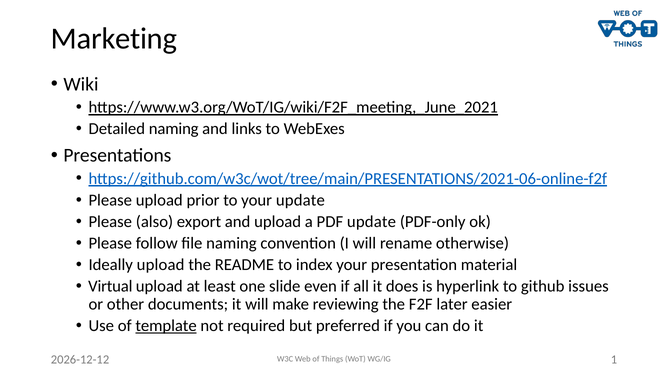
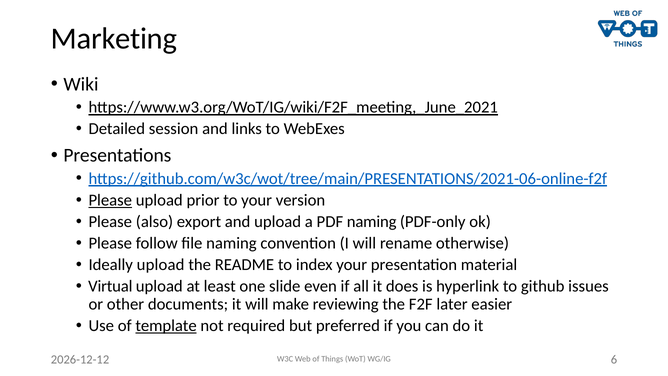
Detailed naming: naming -> session (174, 129)
Please underline: none -> present (110, 200)
your update: update -> version (301, 200)
PDF update: update -> naming (372, 222)
1: 1 -> 6 (614, 359)
